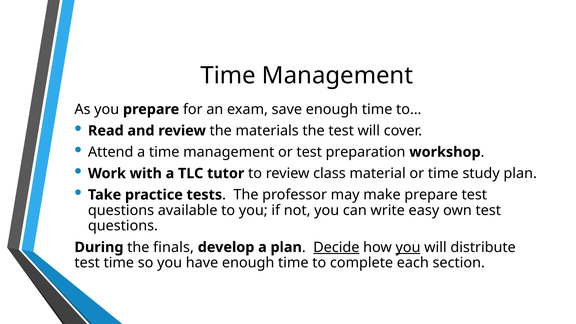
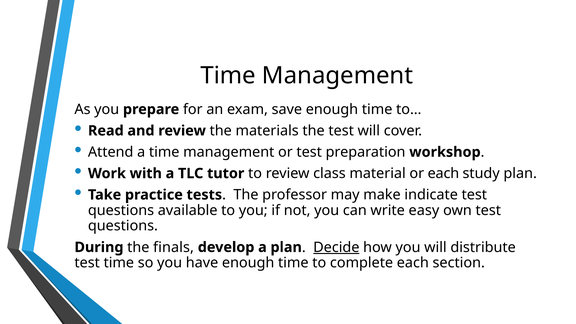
or time: time -> each (443, 173)
make prepare: prepare -> indicate (431, 195)
you underline: present -> none (408, 247)
